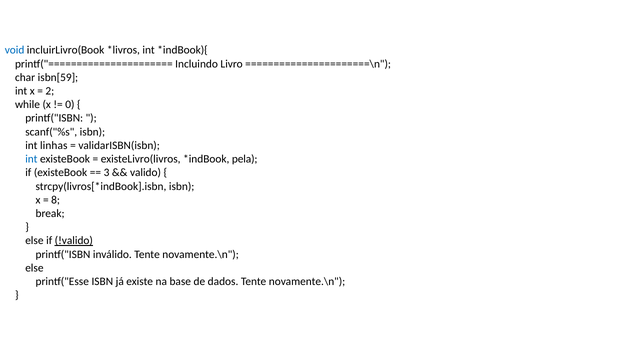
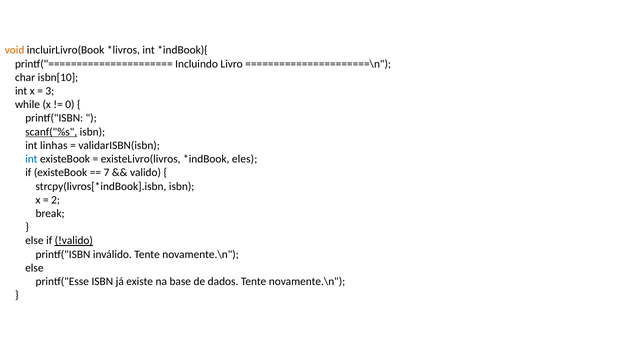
void colour: blue -> orange (15, 50)
isbn[59: isbn[59 -> isbn[10 (58, 77)
2: 2 -> 3 (50, 91)
scanf("%s underline: none -> present (51, 132)
pela: pela -> eles (245, 159)
3: 3 -> 7 (107, 173)
8: 8 -> 2 (56, 200)
